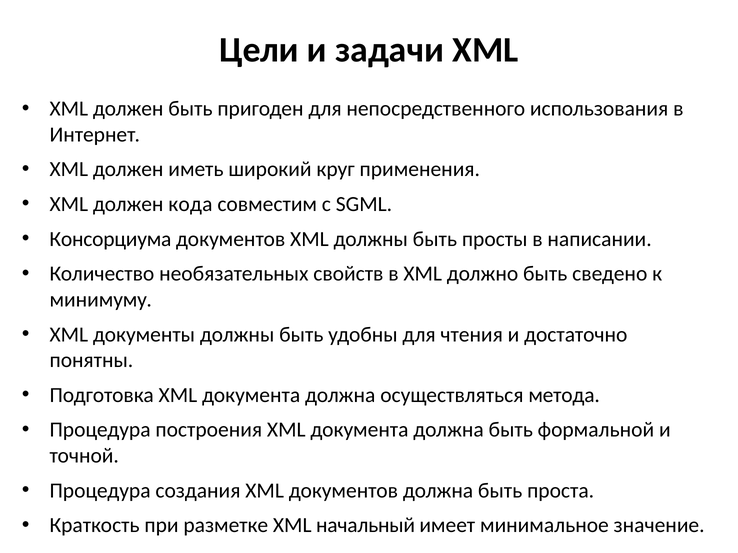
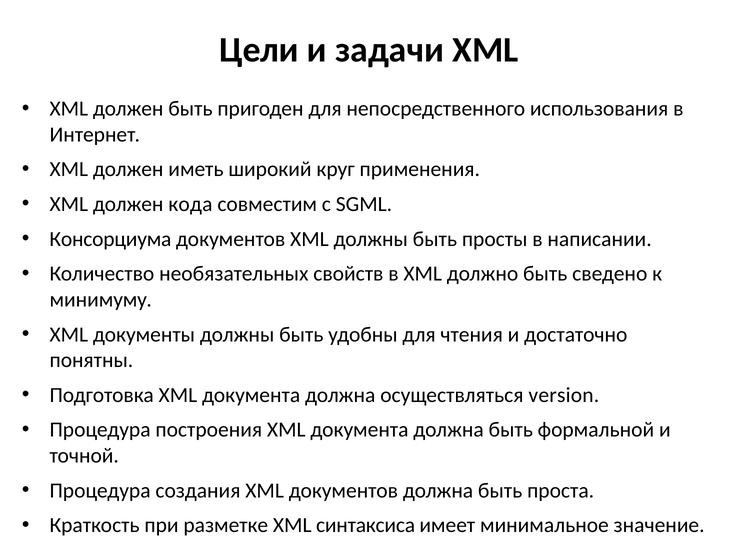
метода: метода -> version (564, 395)
начальный: начальный -> синтаксиса (366, 526)
